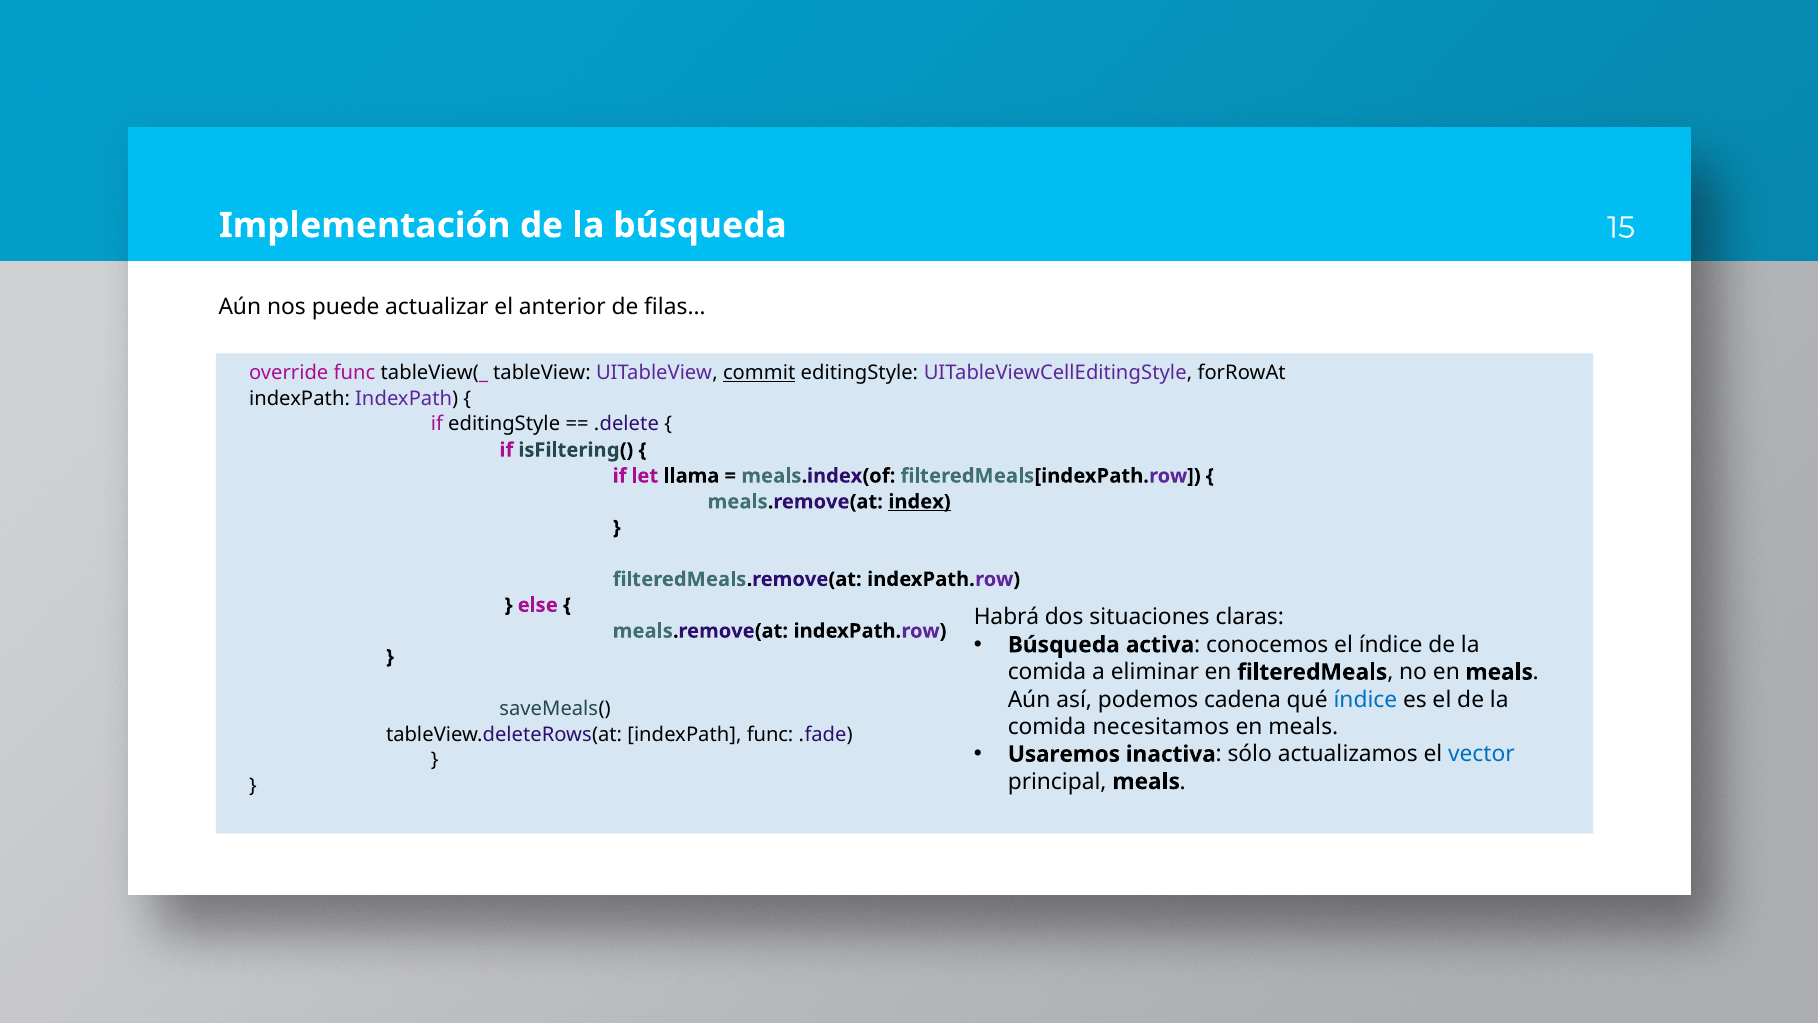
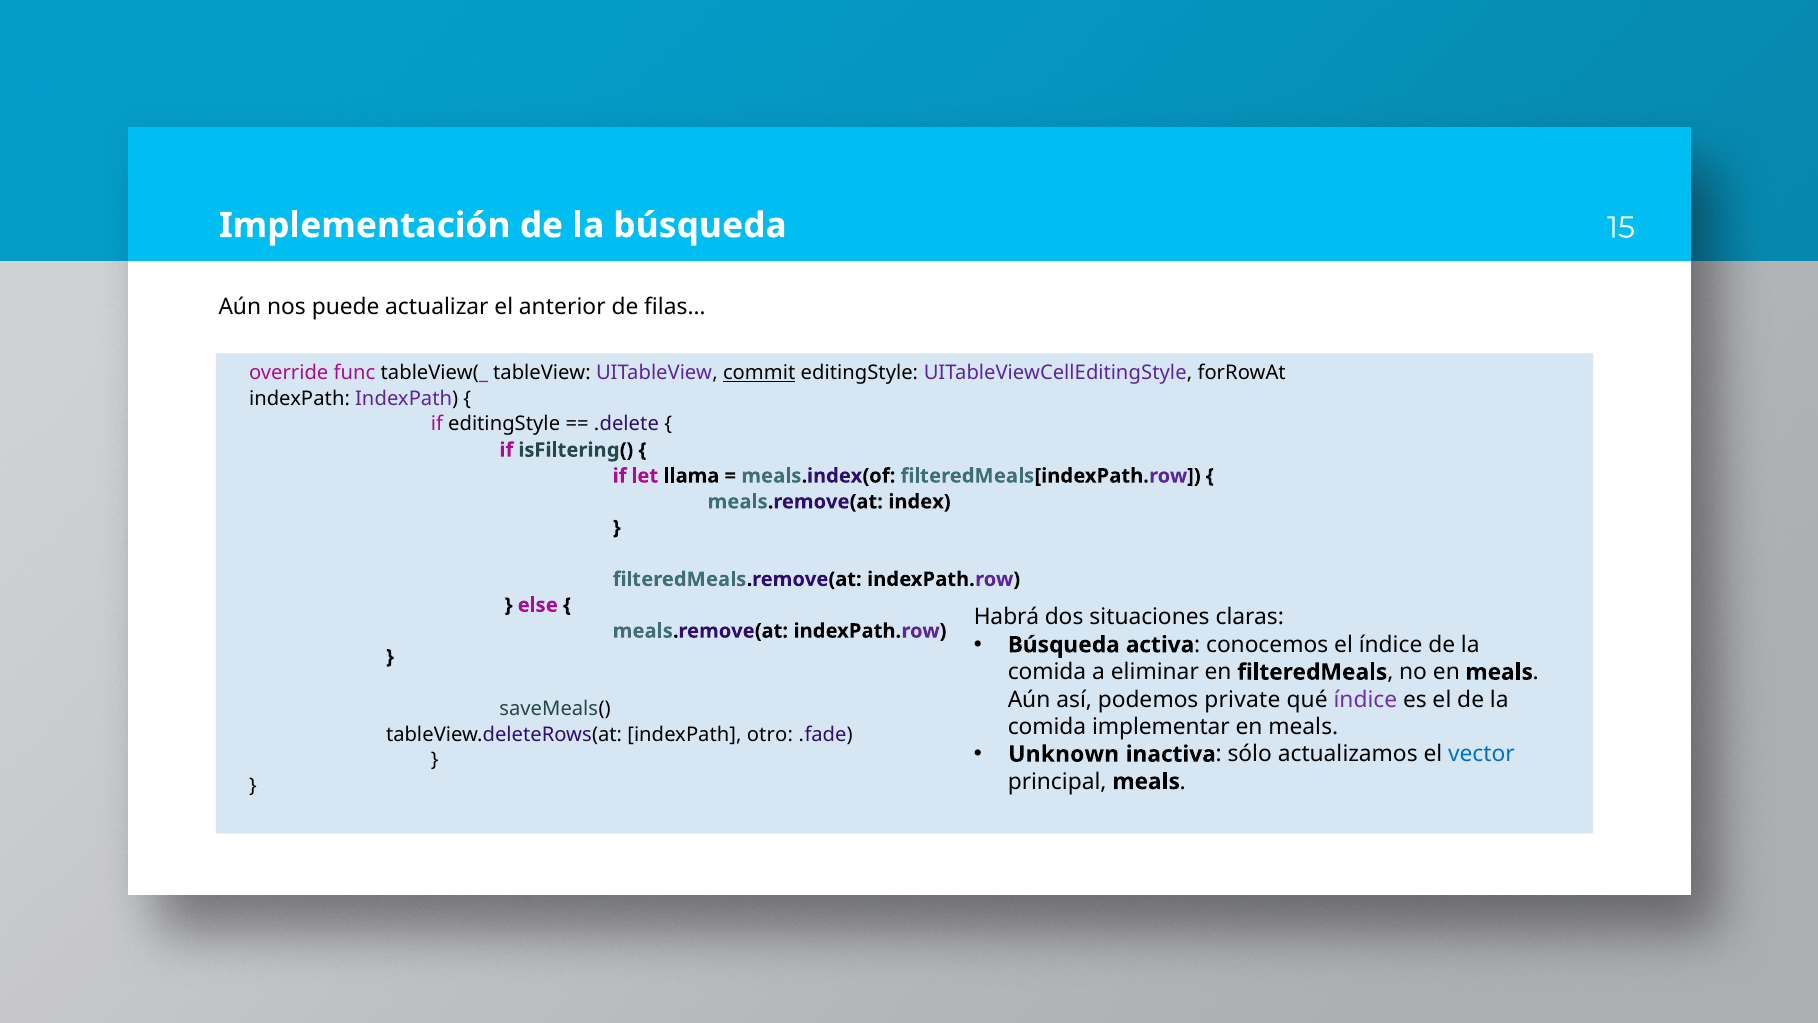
index underline: present -> none (920, 502)
cadena: cadena -> private (1242, 699)
índice colour: blue -> purple (1365, 699)
necesitamos: necesitamos -> implementar (1161, 727)
indexPath func: func -> otro (770, 734)
Usaremos: Usaremos -> Unknown (1064, 754)
